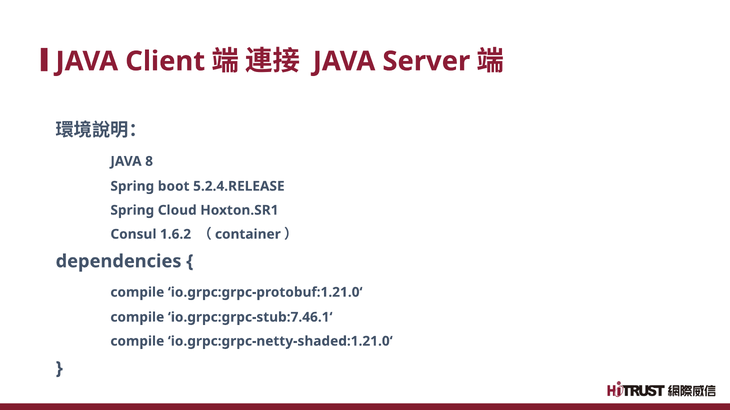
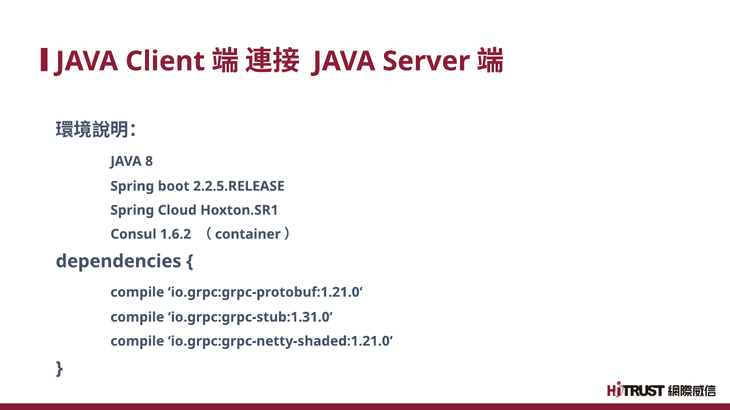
5.2.4.RELEASE: 5.2.4.RELEASE -> 2.2.5.RELEASE (239, 187)
io.grpc:grpc-stub:7.46.1‘: io.grpc:grpc-stub:7.46.1‘ -> io.grpc:grpc-stub:1.31.0‘ (250, 318)
